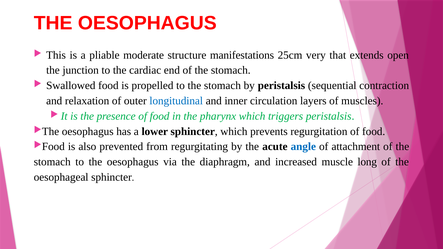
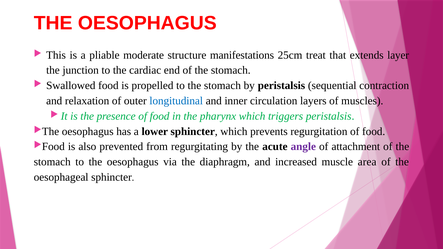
very: very -> treat (316, 55)
open: open -> layer (398, 55)
angle colour: blue -> purple (303, 147)
long: long -> area (367, 162)
